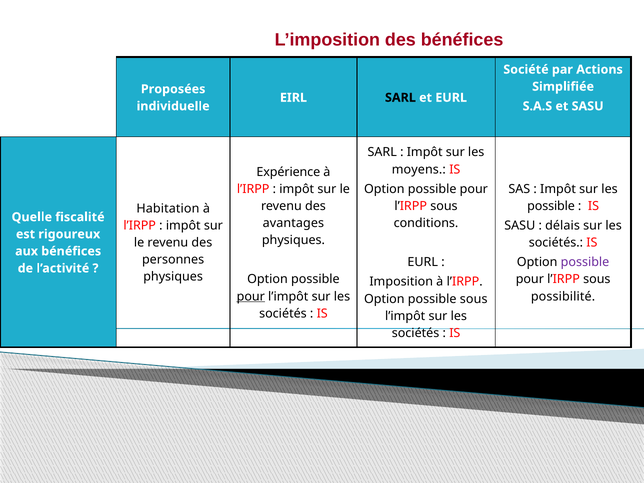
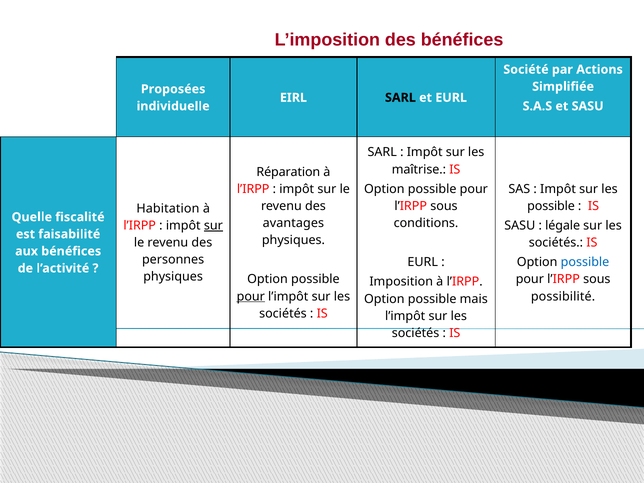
moyens: moyens -> maîtrise (419, 169)
Expérience: Expérience -> Réparation (288, 172)
sur underline: none -> present (213, 226)
délais: délais -> légale (563, 226)
rigoureux: rigoureux -> faisabilité (69, 234)
possible colour: purple -> blue (585, 262)
possible sous: sous -> mais (474, 299)
